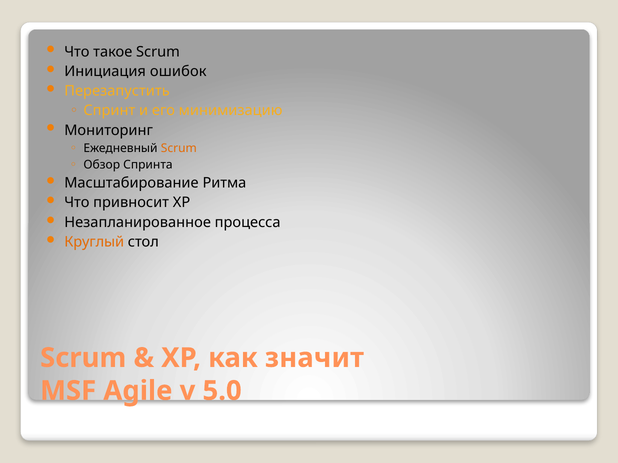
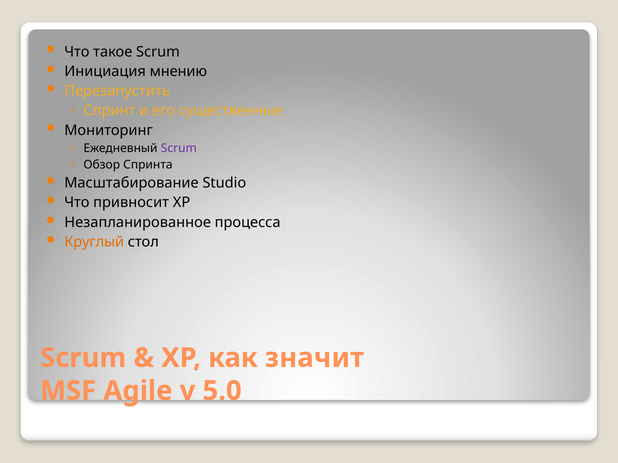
ошибок: ошибок -> мнению (178, 71)
минимизацию: минимизацию -> существенные (231, 111)
Scrum colour: orange -> purple (179, 148)
Ритма: Ритма -> Studio (224, 183)
